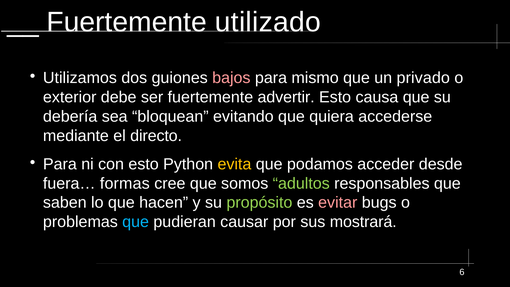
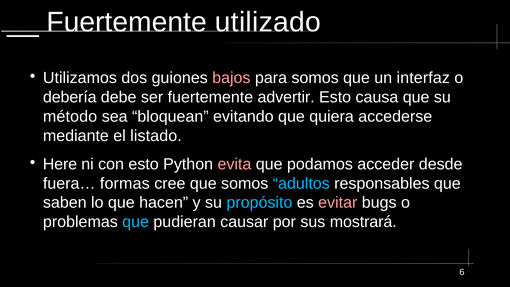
para mismo: mismo -> somos (315, 78)
privado: privado -> interfaz (423, 78)
exterior: exterior -> debería (70, 97)
debería: debería -> método (70, 116)
directo: directo -> listado (156, 136)
Para: Para -> Here (60, 164)
evita colour: yellow -> pink (234, 164)
adultos colour: light green -> light blue (301, 183)
propósito colour: light green -> light blue (259, 203)
